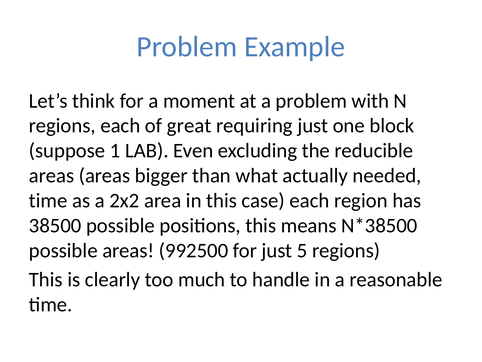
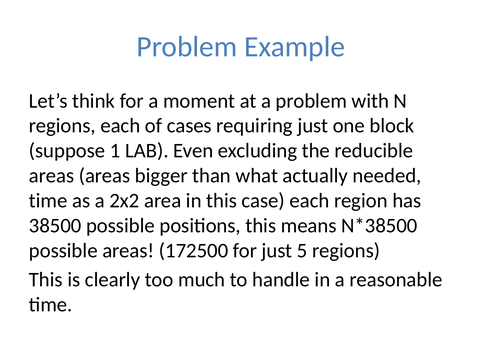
great: great -> cases (189, 126)
992500: 992500 -> 172500 (194, 250)
